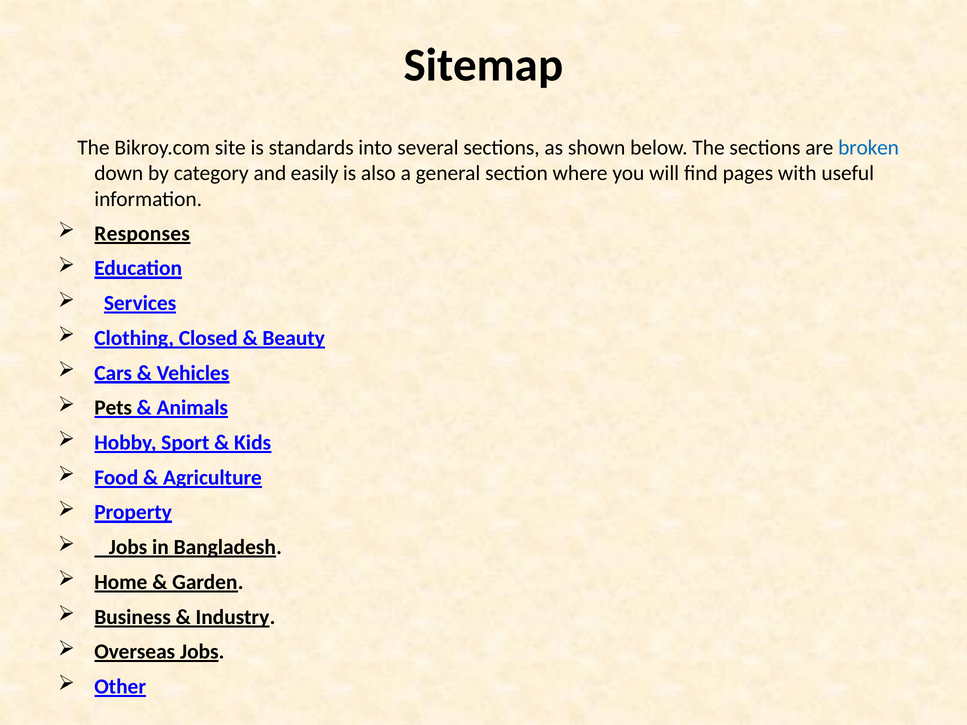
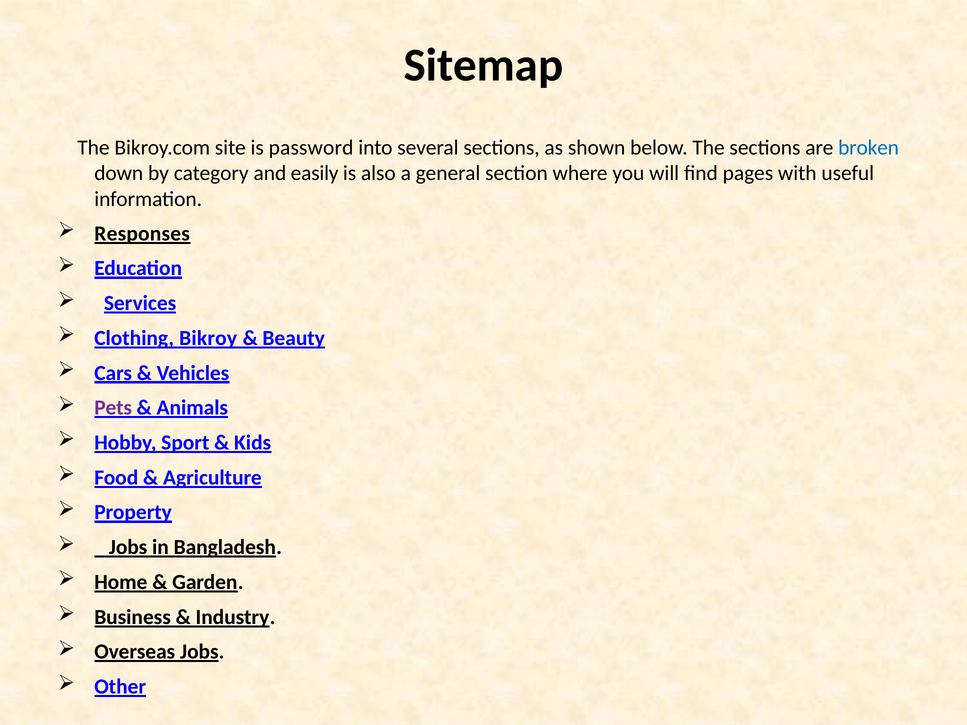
standards: standards -> password (311, 148)
Closed: Closed -> Bikroy (208, 338)
Pets colour: black -> purple (113, 408)
